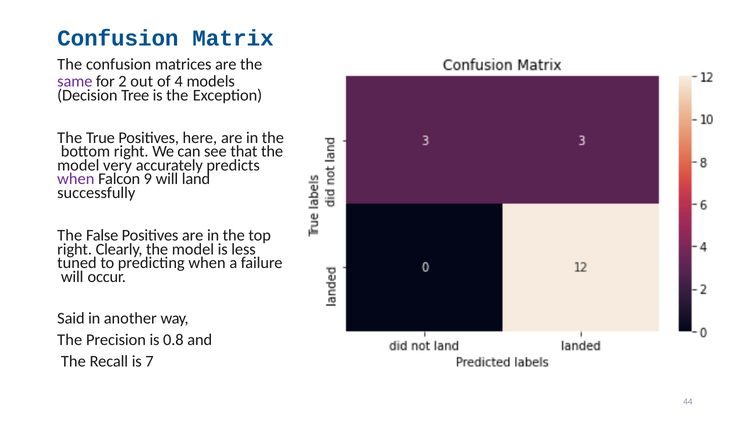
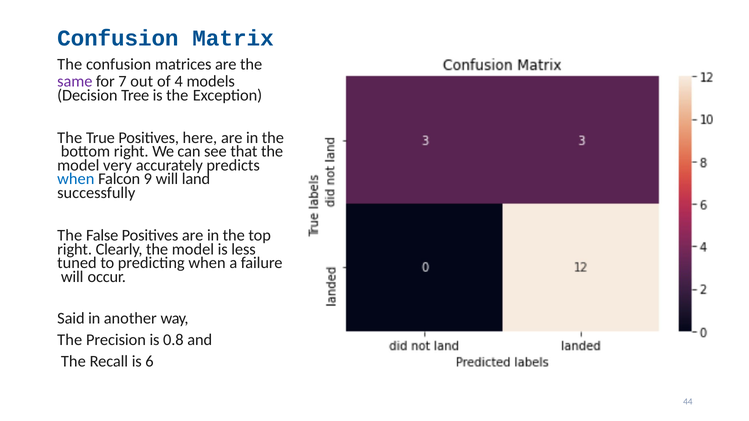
2: 2 -> 7 (122, 82)
when colour: purple -> blue (76, 179)
7: 7 -> 6 (150, 362)
